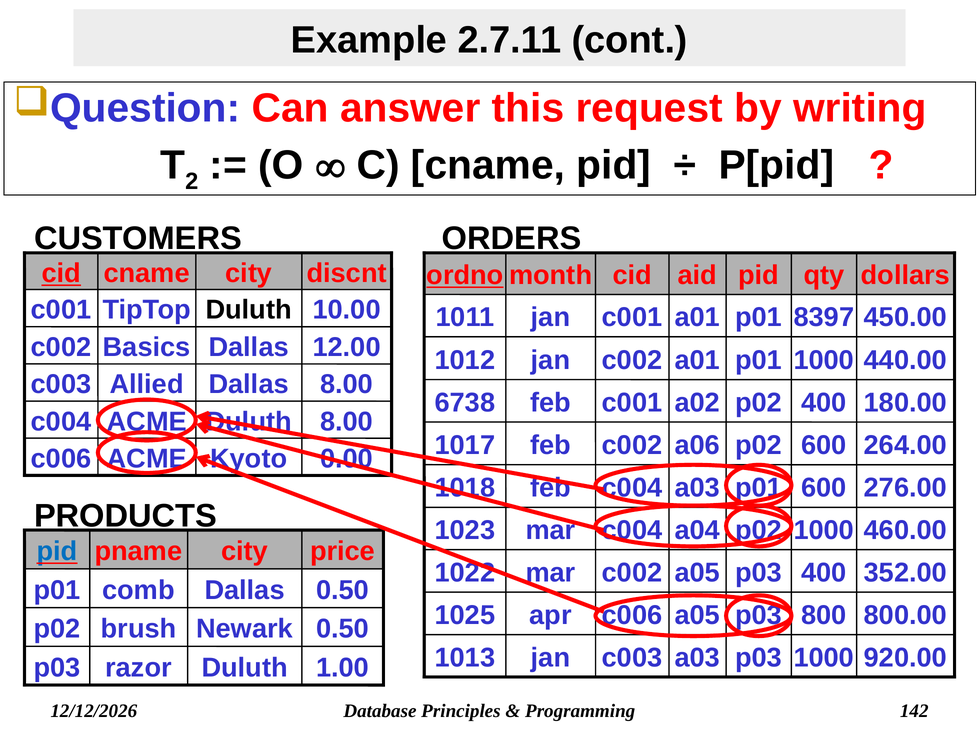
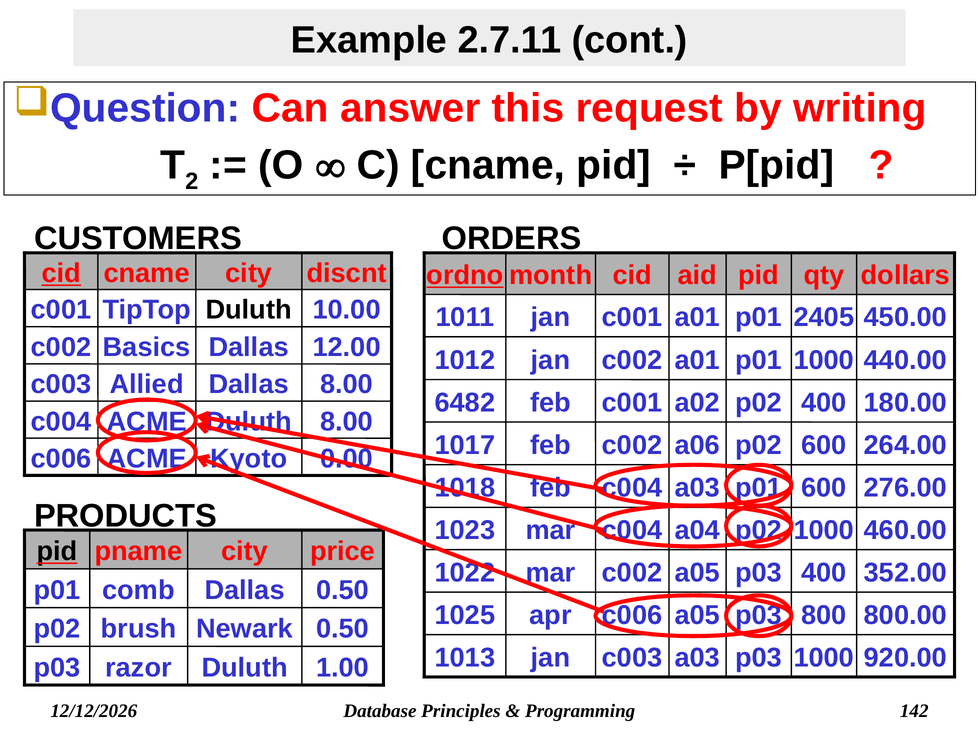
8397: 8397 -> 2405 (824, 318)
6738: 6738 -> 6482 (465, 403)
pid colour: blue -> black (57, 552)
